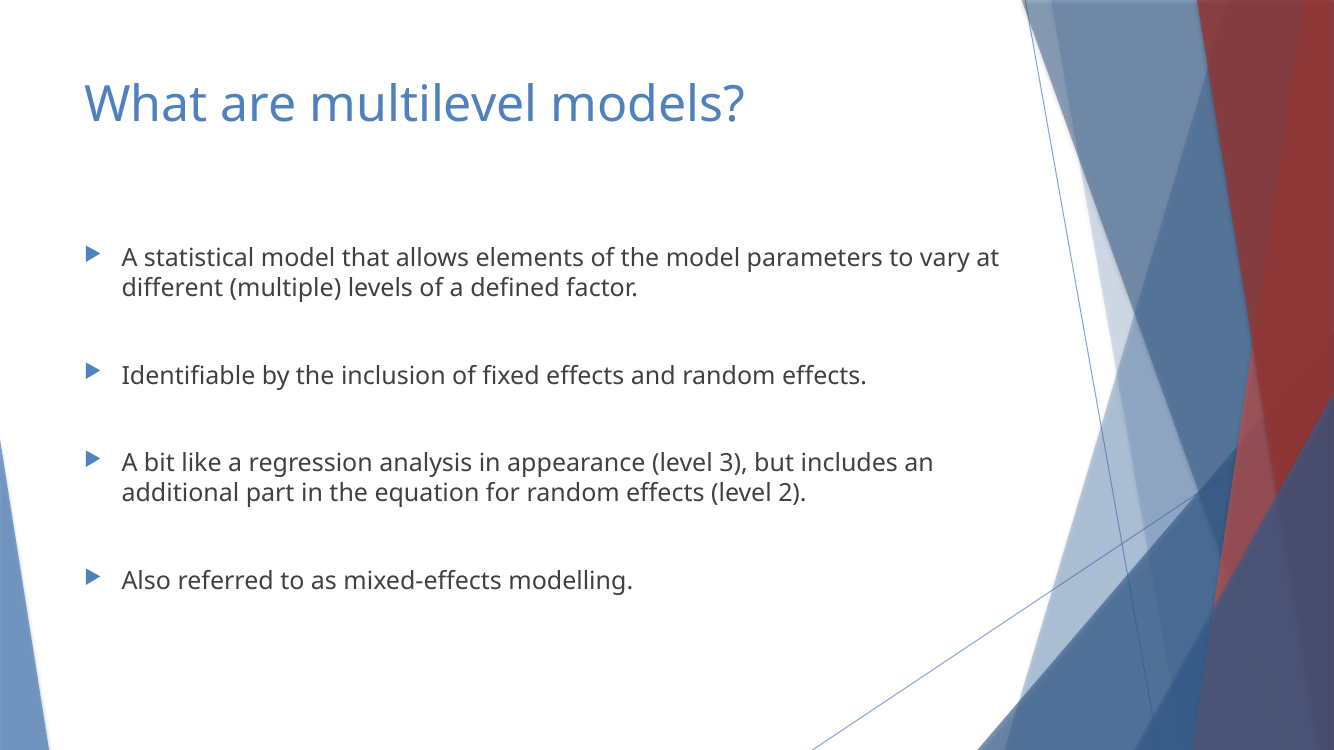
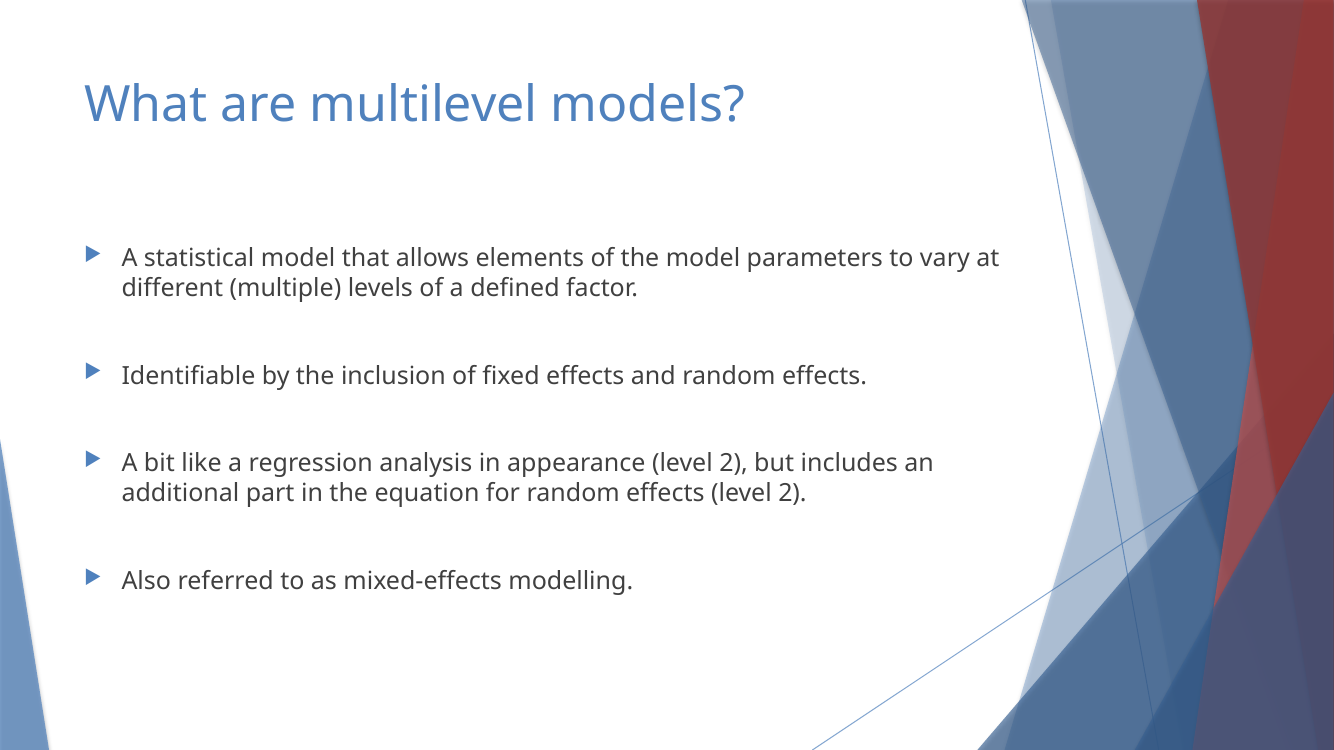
appearance level 3: 3 -> 2 (734, 464)
